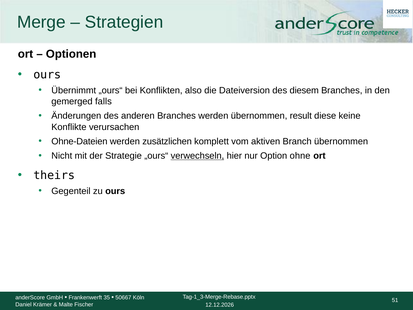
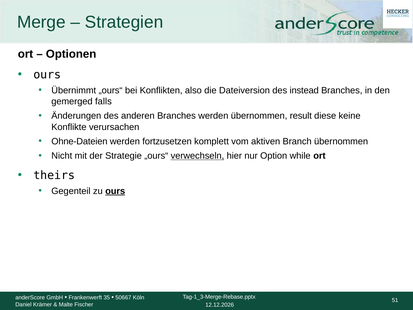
diesem: diesem -> instead (304, 90)
zusätzlichen: zusätzlichen -> fortzusetzen (167, 141)
ohne: ohne -> while (300, 156)
ours underline: none -> present (115, 191)
